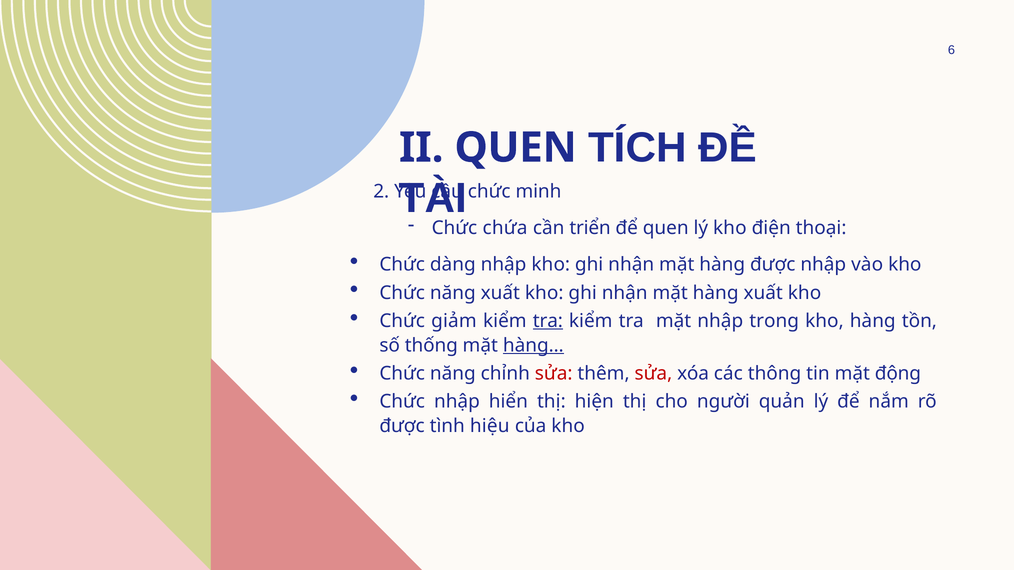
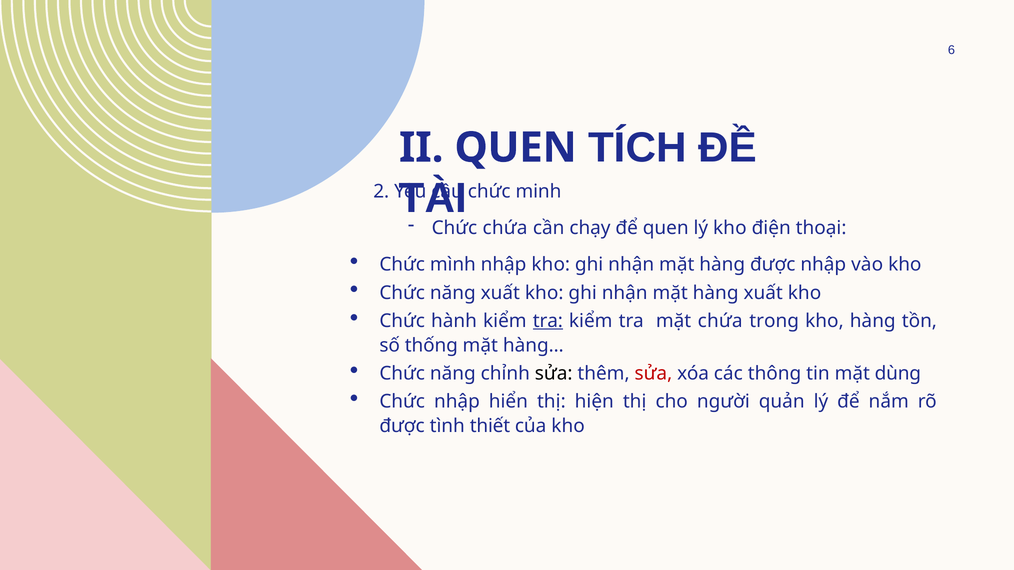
triển: triển -> chạy (590, 228)
dàng: dàng -> mình (453, 265)
giảm: giảm -> hành (454, 321)
mặt nhập: nhập -> chứa (720, 321)
hàng… underline: present -> none (533, 346)
sửa colour: red -> black (554, 374)
động: động -> dùng (898, 374)
hiệu: hiệu -> thiết (490, 426)
